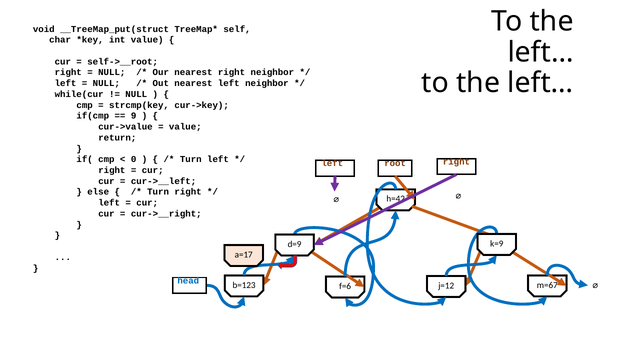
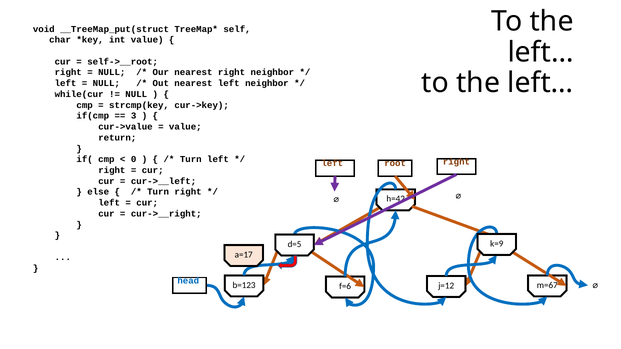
9: 9 -> 3 (134, 116)
d=9: d=9 -> d=5 (295, 244)
